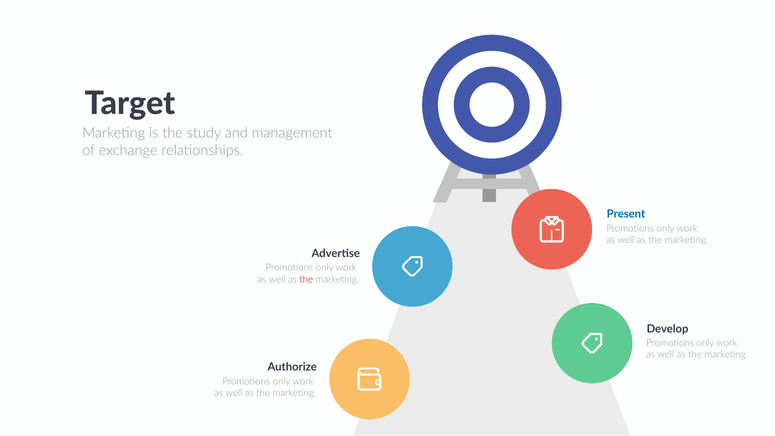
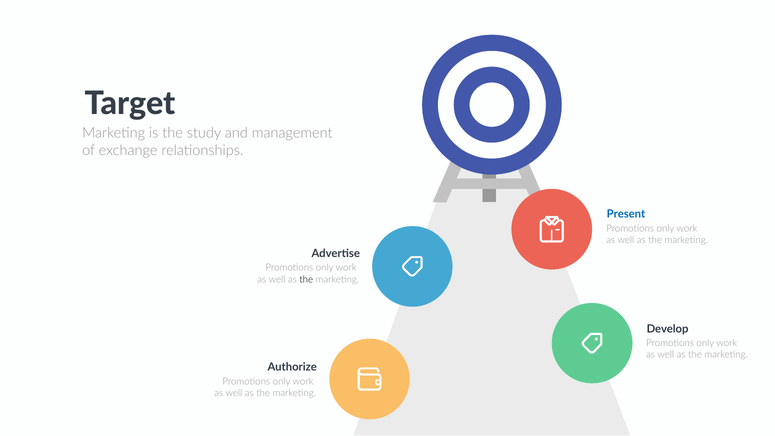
the colour: red -> black (306, 279)
